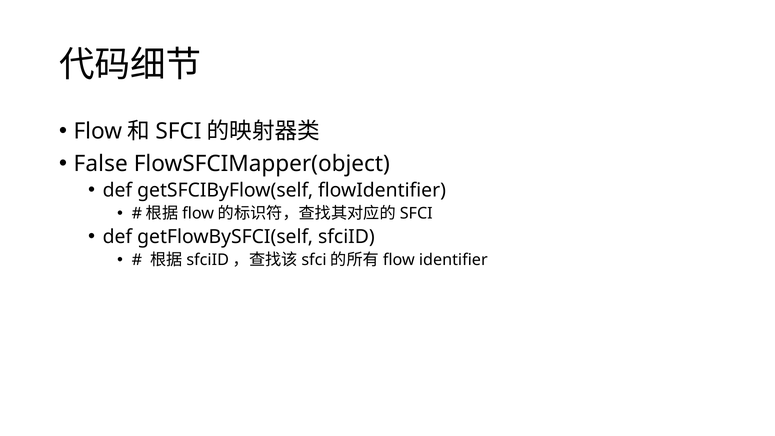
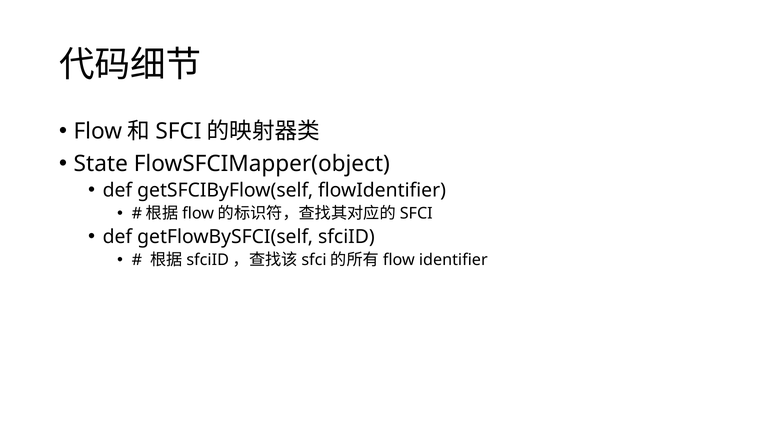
False: False -> State (101, 164)
